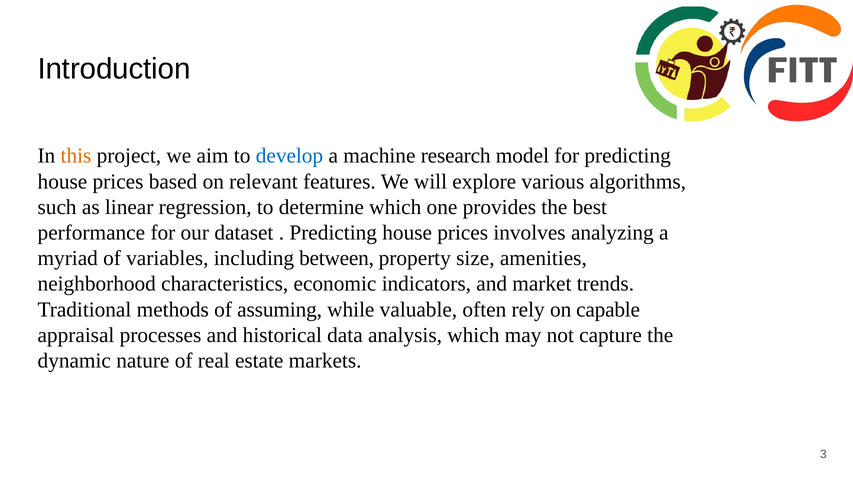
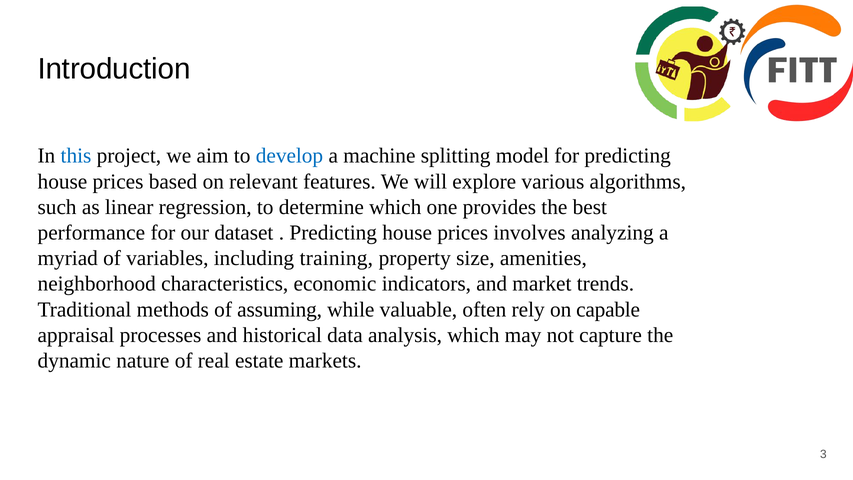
this colour: orange -> blue (76, 156)
research: research -> splitting (456, 156)
between: between -> training (336, 258)
